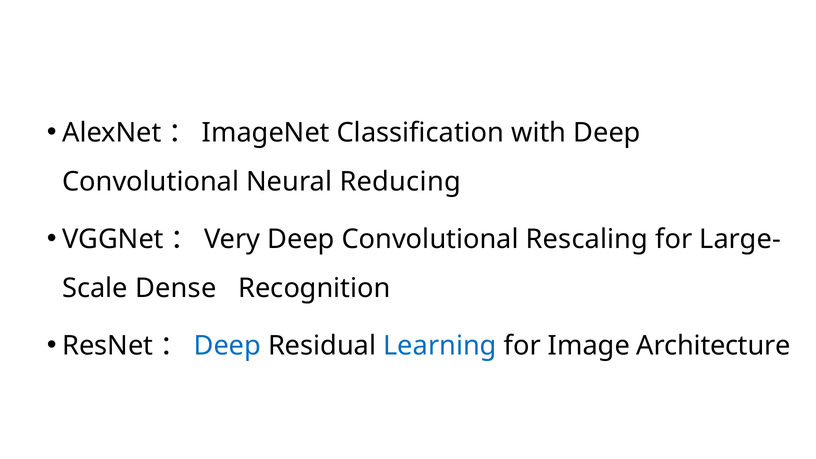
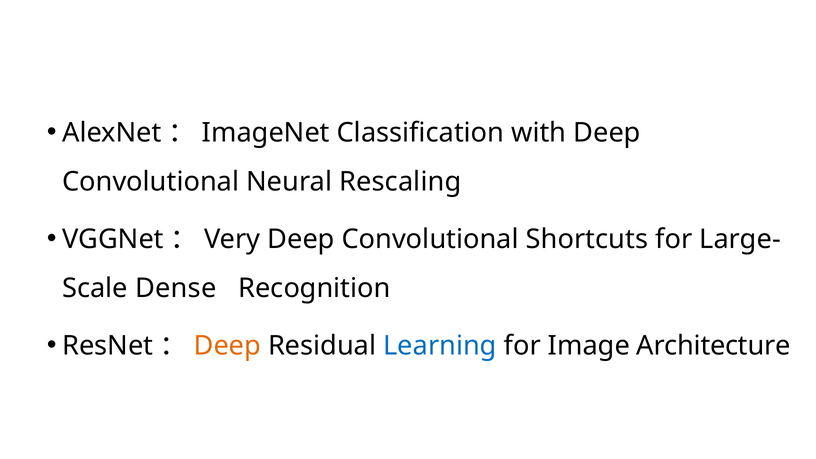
Reducing: Reducing -> Rescaling (400, 182)
Rescaling: Rescaling -> Shortcuts (587, 239)
Deep colour: blue -> orange (227, 346)
